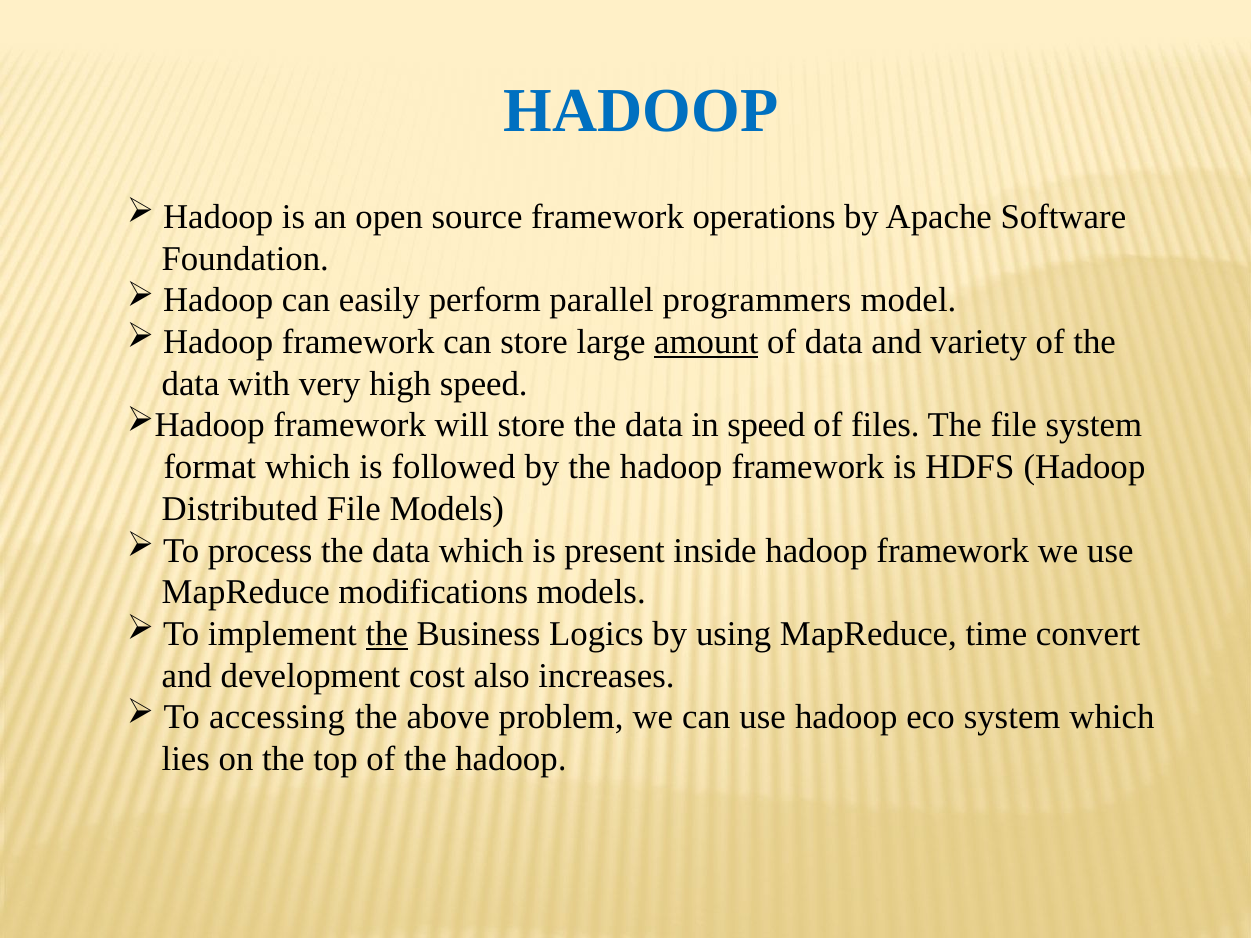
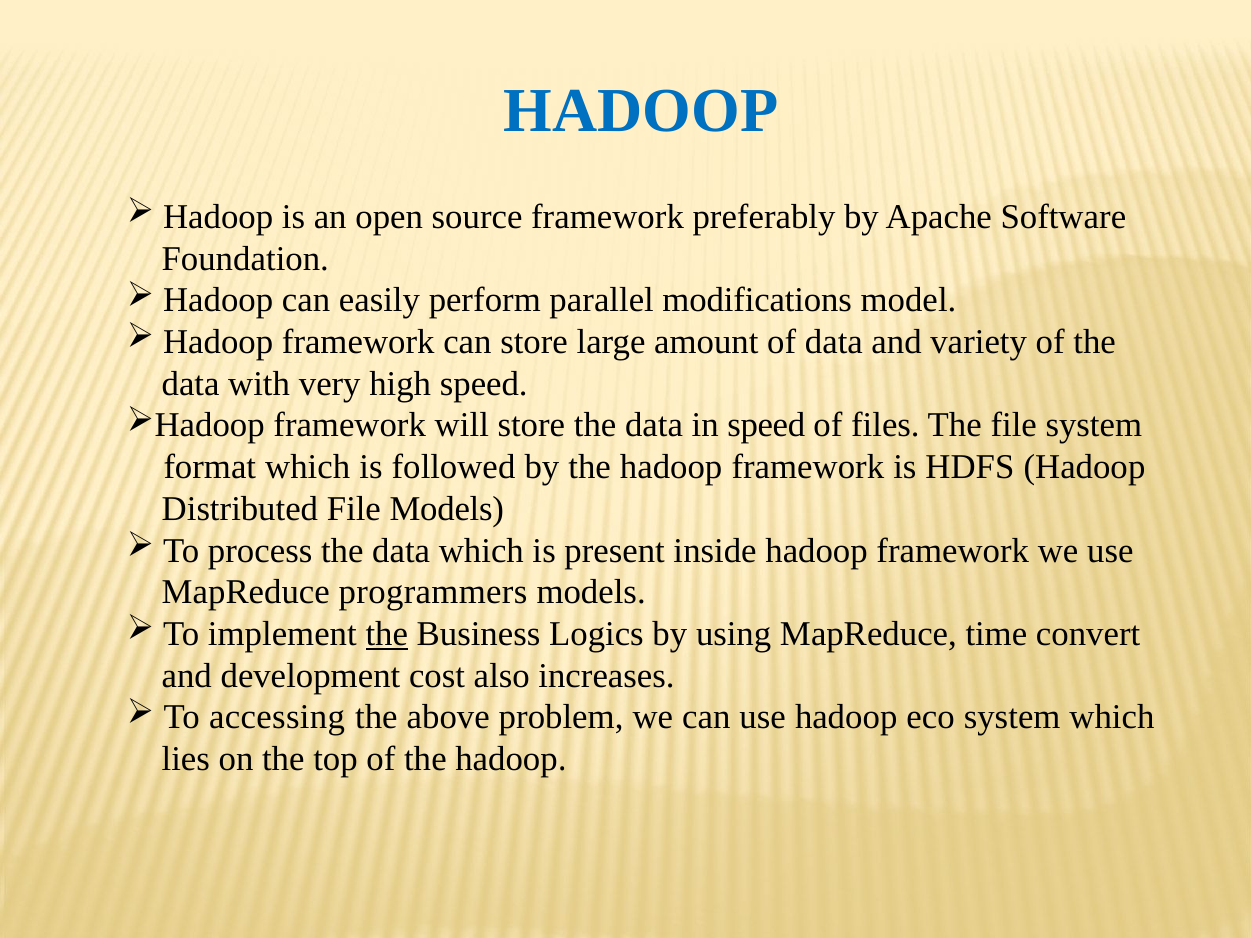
operations: operations -> preferably (764, 217)
programmers: programmers -> modifications (757, 300)
amount underline: present -> none (706, 342)
modifications: modifications -> programmers (433, 593)
